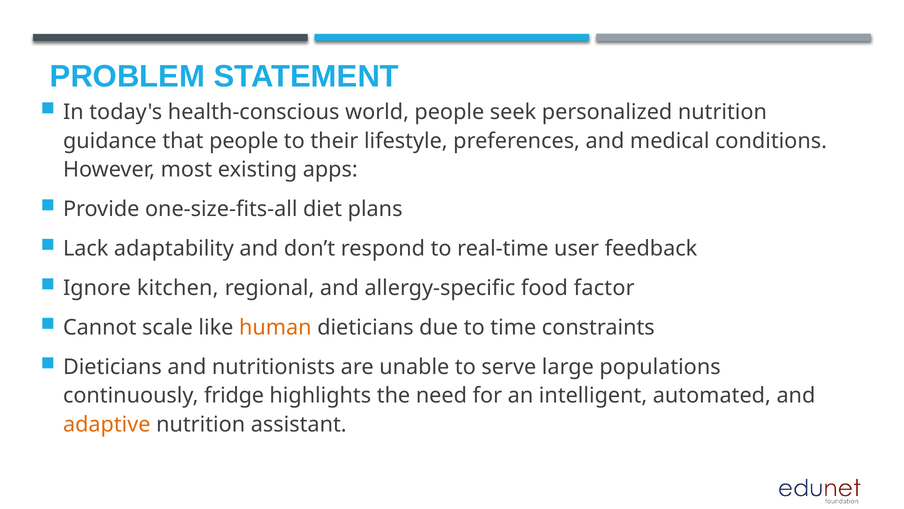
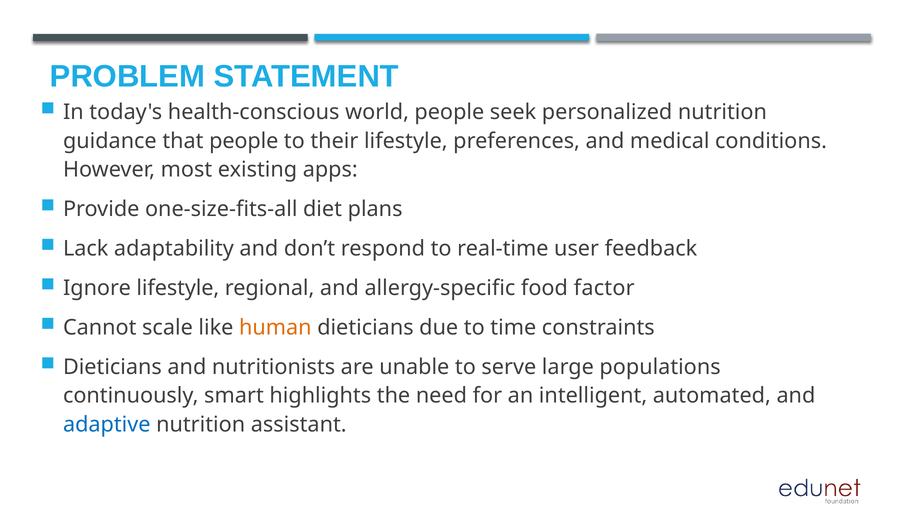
Ignore kitchen: kitchen -> lifestyle (178, 288)
fridge: fridge -> smart (234, 395)
adaptive colour: orange -> blue (107, 424)
